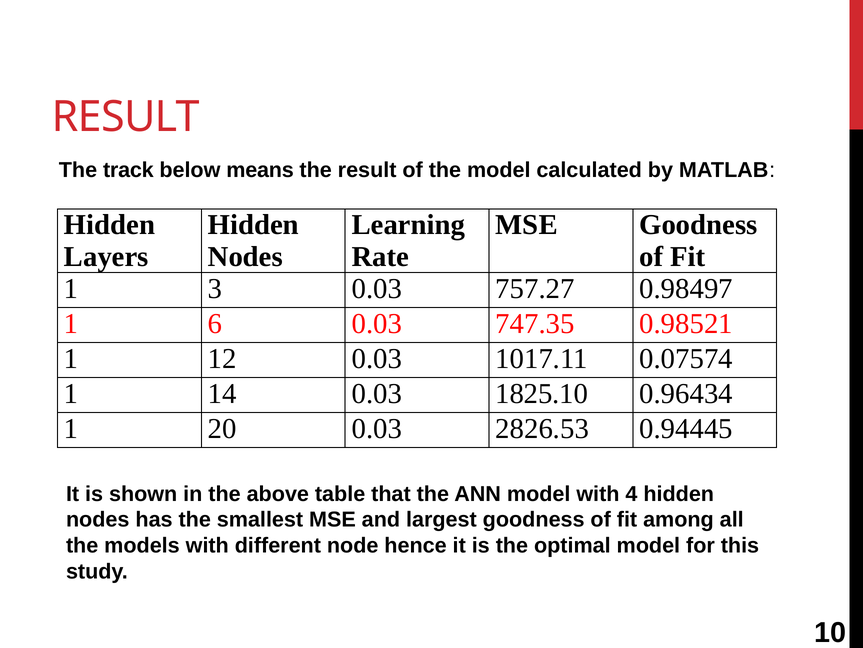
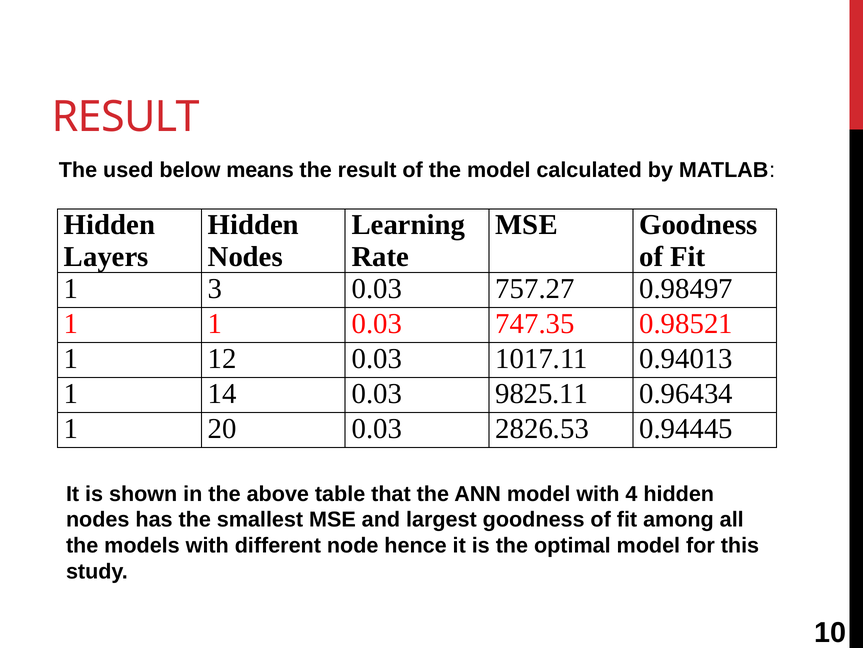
track: track -> used (128, 170)
1 6: 6 -> 1 (215, 323)
0.07574: 0.07574 -> 0.94013 (686, 358)
1825.10: 1825.10 -> 9825.11 (542, 393)
